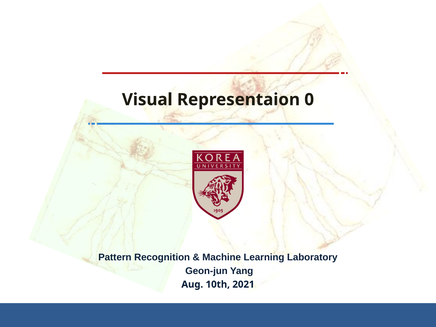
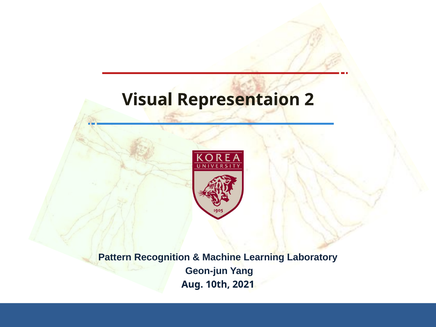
0: 0 -> 2 (309, 100)
